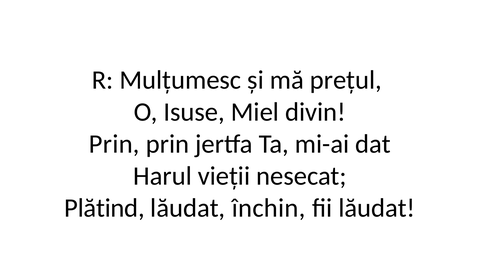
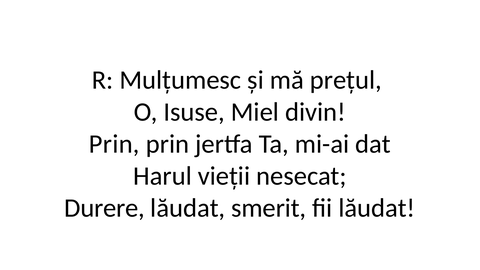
Plătind: Plătind -> Durere (104, 208)
închin: închin -> smerit (269, 208)
